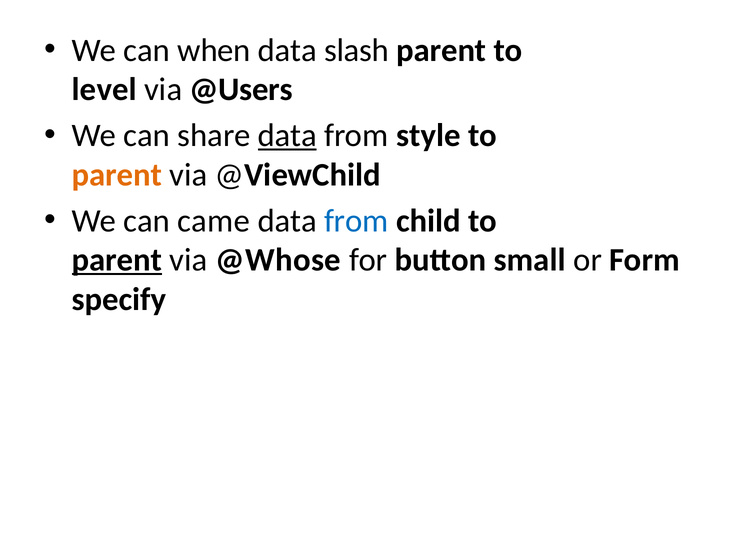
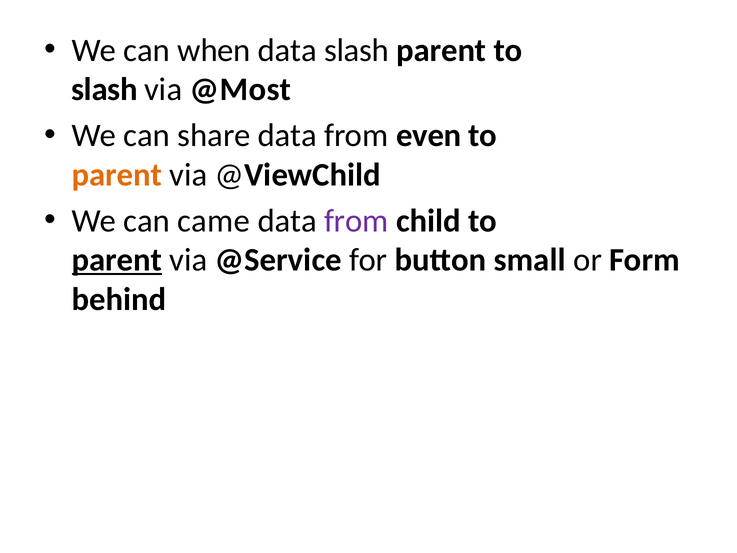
level: level -> slash (104, 90)
@Users: @Users -> @Most (241, 90)
data underline: present -> none (287, 135)
style: style -> even (429, 135)
from colour: blue -> purple (356, 221)
@Whose: @Whose -> @Service (278, 260)
specify: specify -> behind (119, 299)
